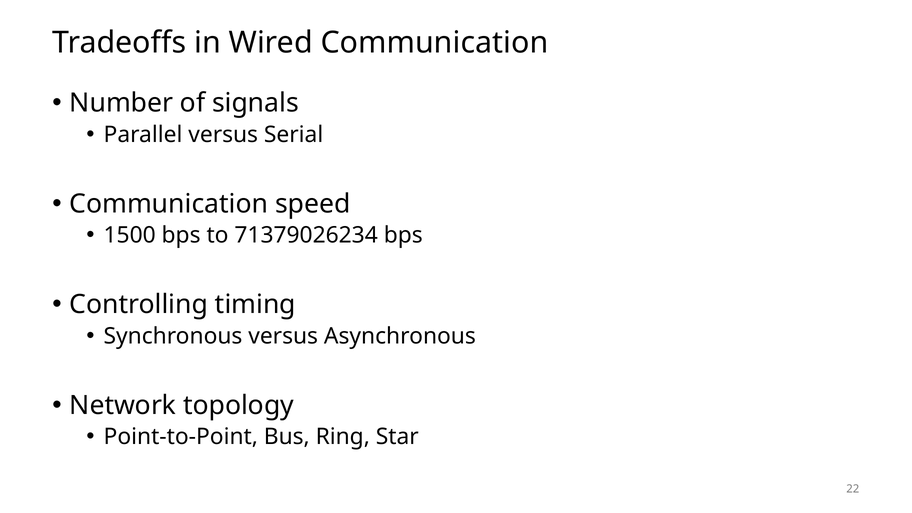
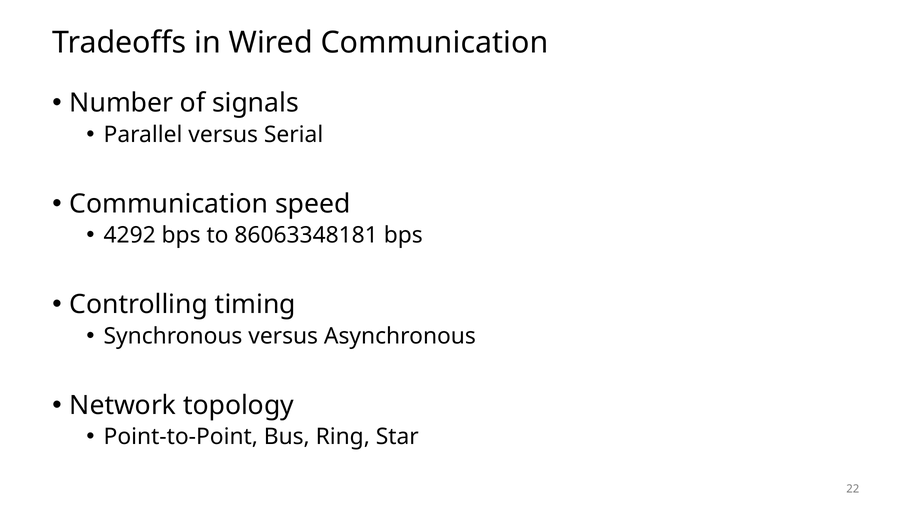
1500: 1500 -> 4292 (130, 235)
71379026234: 71379026234 -> 86063348181 (306, 235)
